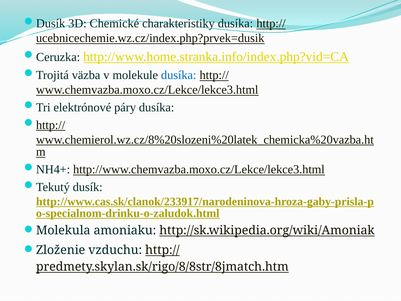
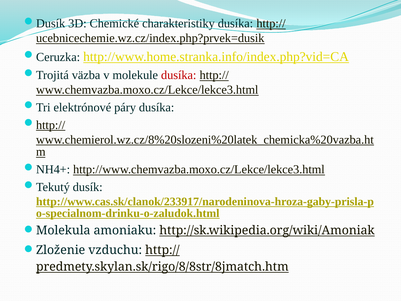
dusíka colour: blue -> red (179, 75)
